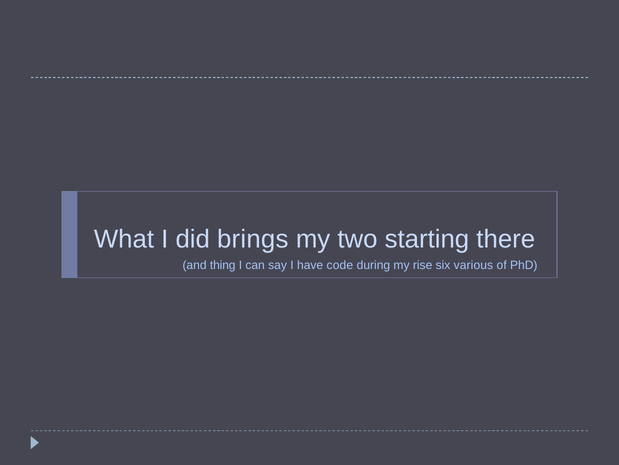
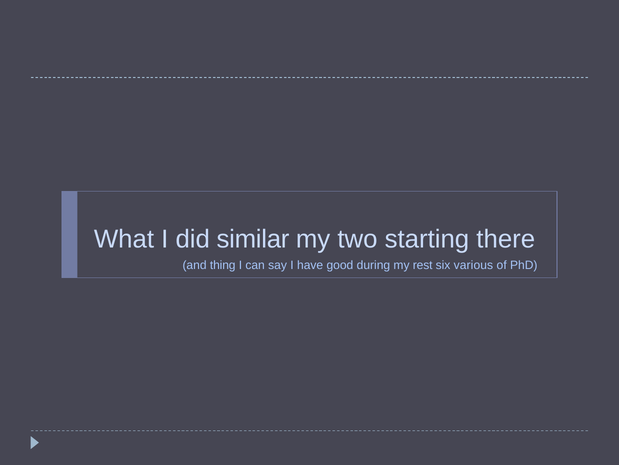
brings: brings -> similar (253, 239)
code: code -> good (340, 265)
rise: rise -> rest (423, 265)
